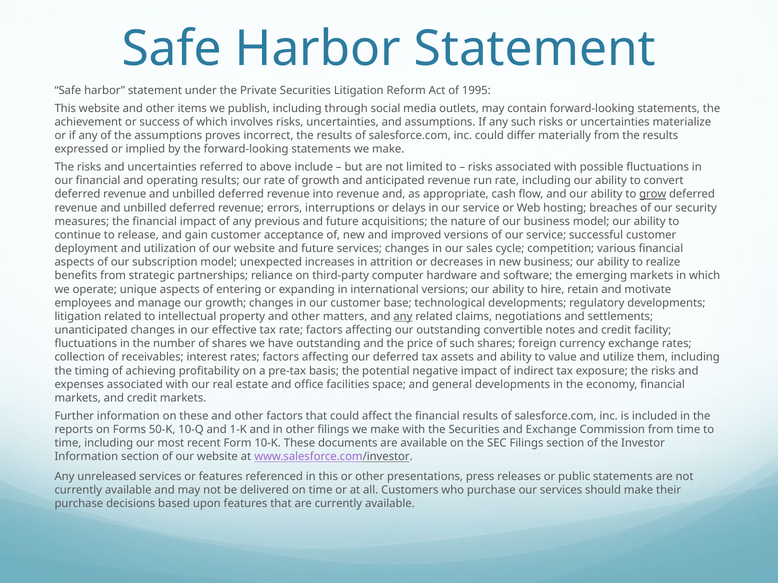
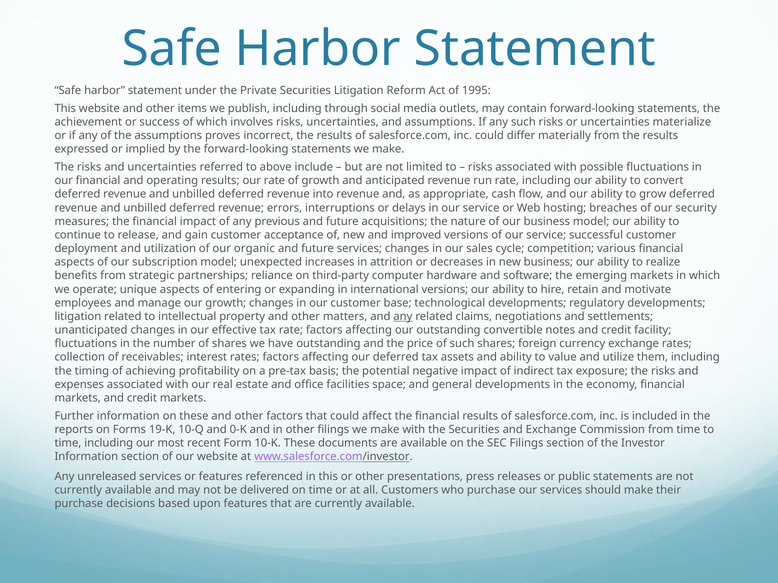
grow underline: present -> none (653, 194)
utilization of our website: website -> organic (254, 249)
50-K: 50-K -> 19-K (162, 430)
1-K: 1-K -> 0-K (238, 430)
